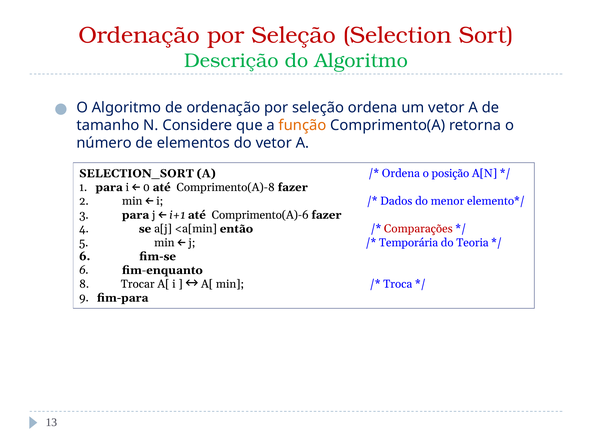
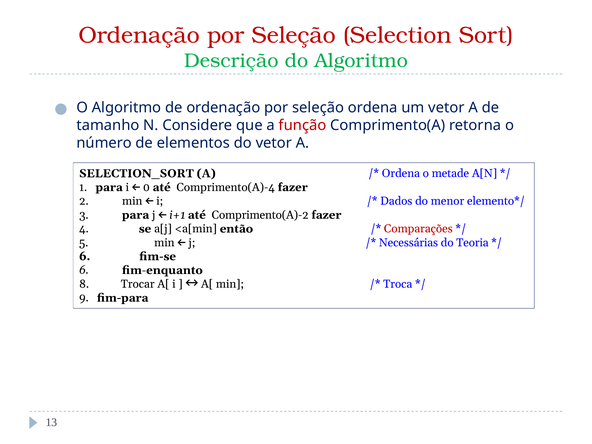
função colour: orange -> red (303, 125)
posição: posição -> metade (450, 173)
Comprimento(A)-8: Comprimento(A)-8 -> Comprimento(A)-4 (226, 187)
Comprimento(A)-6: Comprimento(A)-6 -> Comprimento(A)-2 (260, 215)
Temporária: Temporária -> Necessárias (408, 243)
